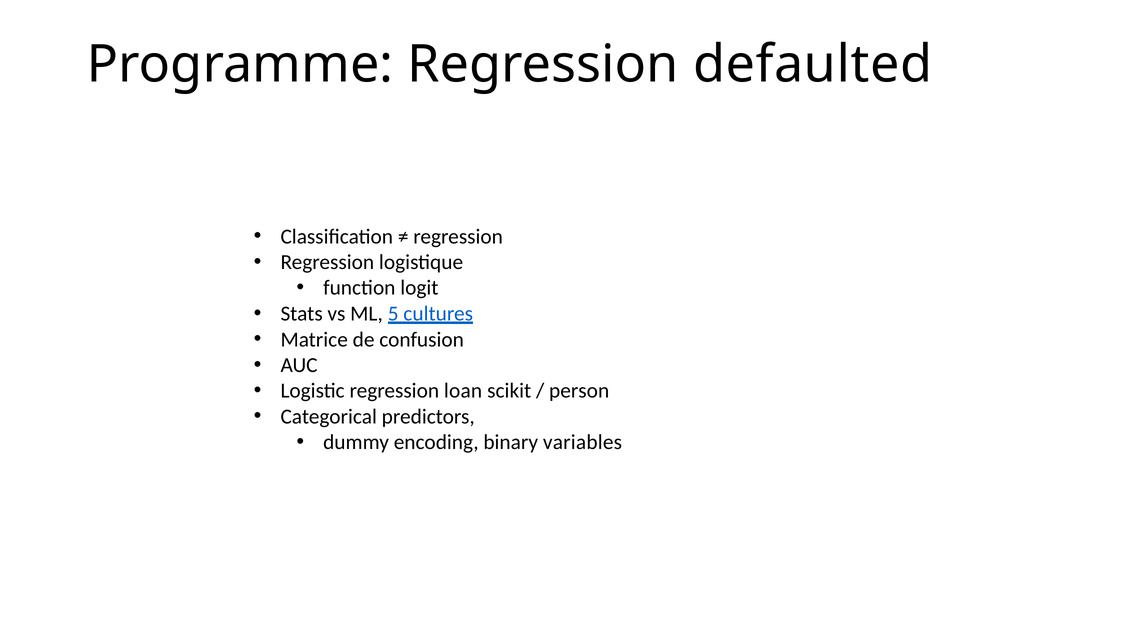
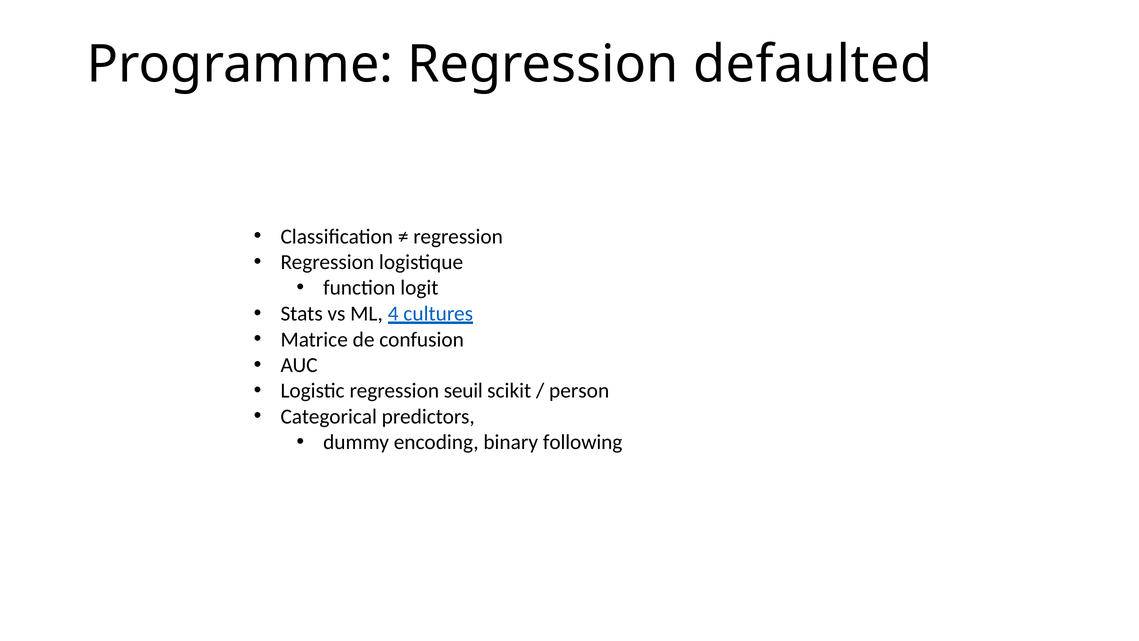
5: 5 -> 4 (393, 313)
loan: loan -> seuil (463, 391)
variables: variables -> following (583, 442)
